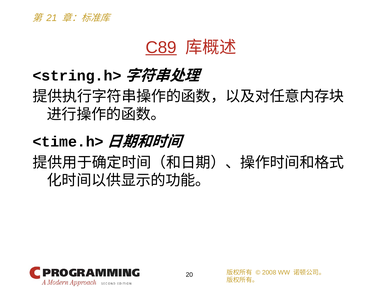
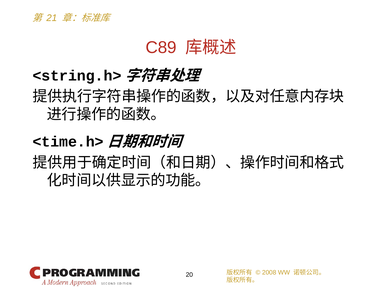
C89 underline: present -> none (161, 47)
